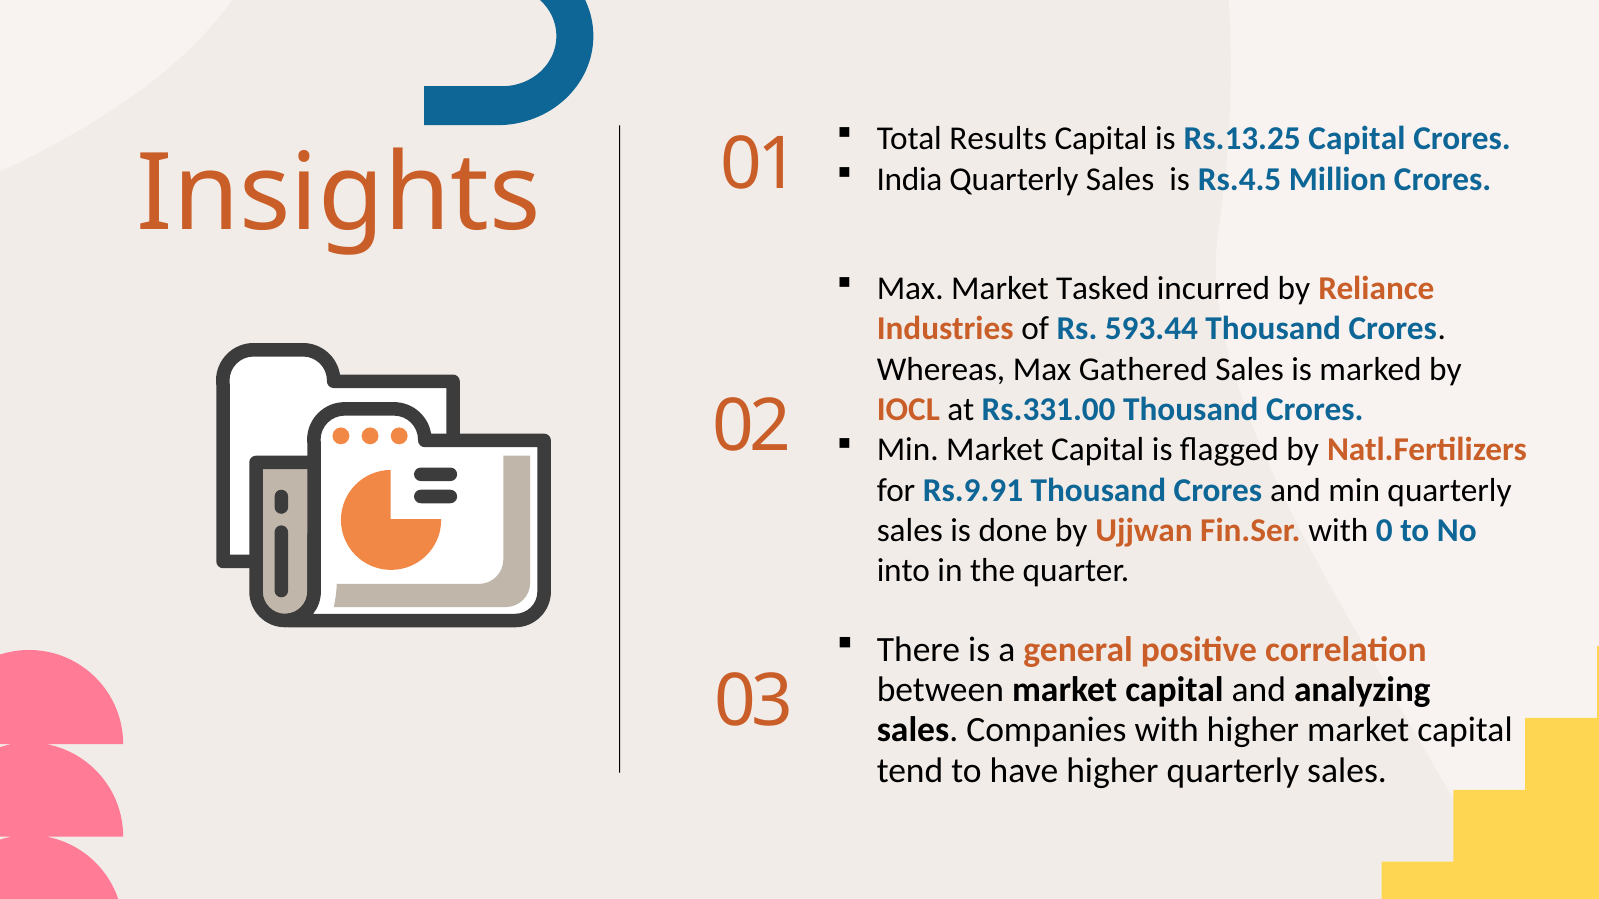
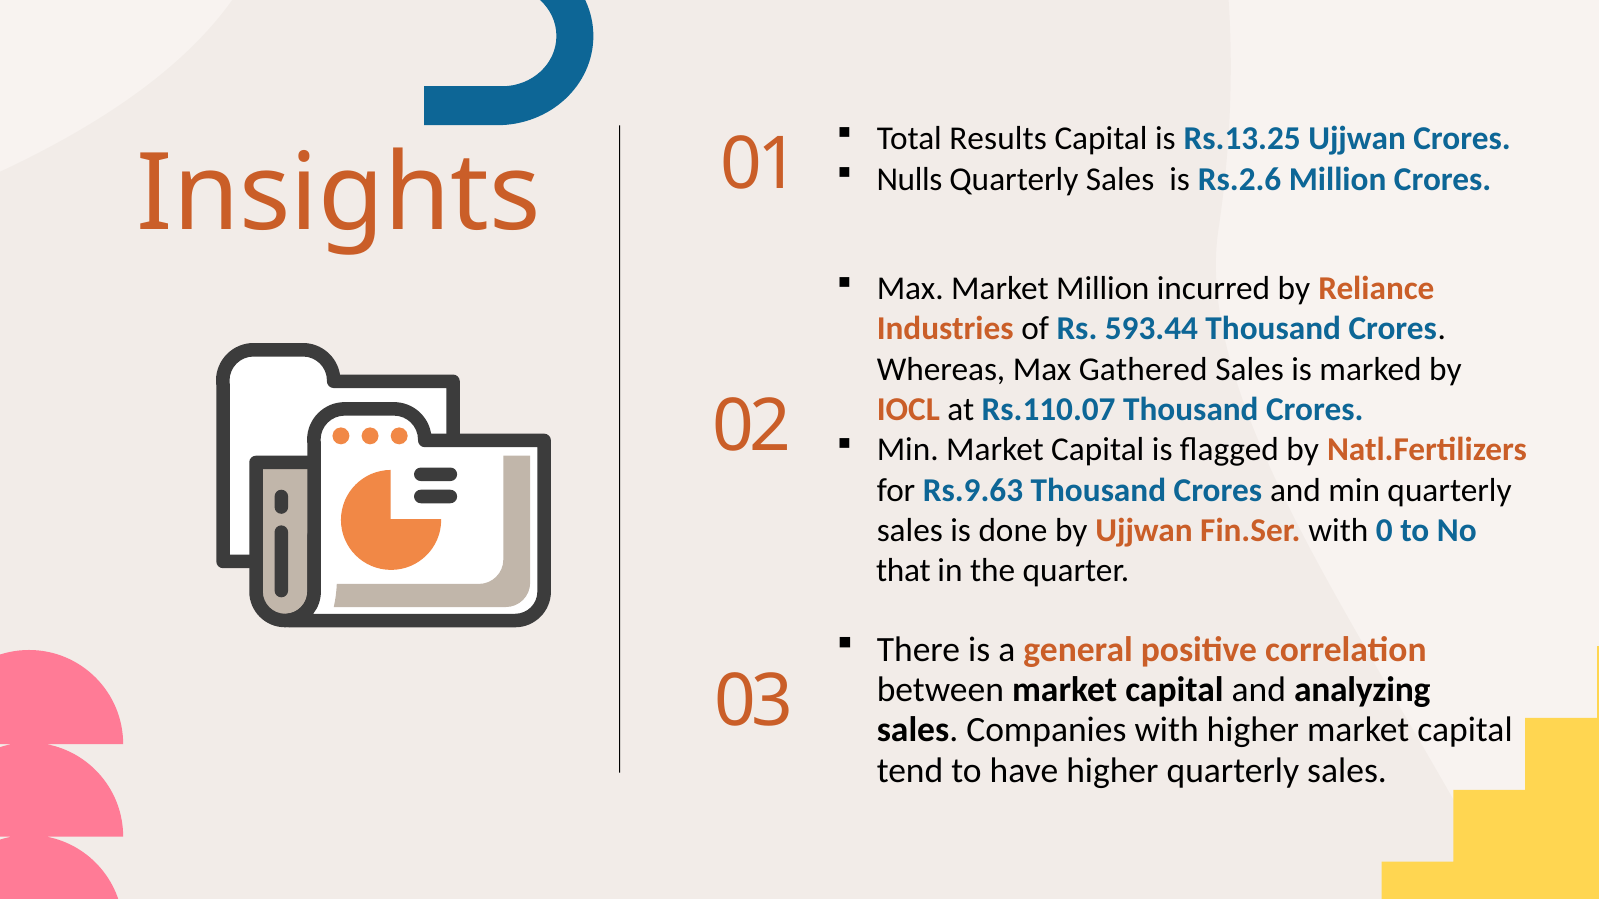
Rs.13.25 Capital: Capital -> Ujjwan (1357, 139)
India: India -> Nulls (910, 179)
Rs.4.5: Rs.4.5 -> Rs.2.6 (1240, 179)
Market Tasked: Tasked -> Million (1103, 289)
Rs.331.00: Rs.331.00 -> Rs.110.07 (1049, 410)
Rs.9.91: Rs.9.91 -> Rs.9.63 (973, 490)
into: into -> that (903, 571)
